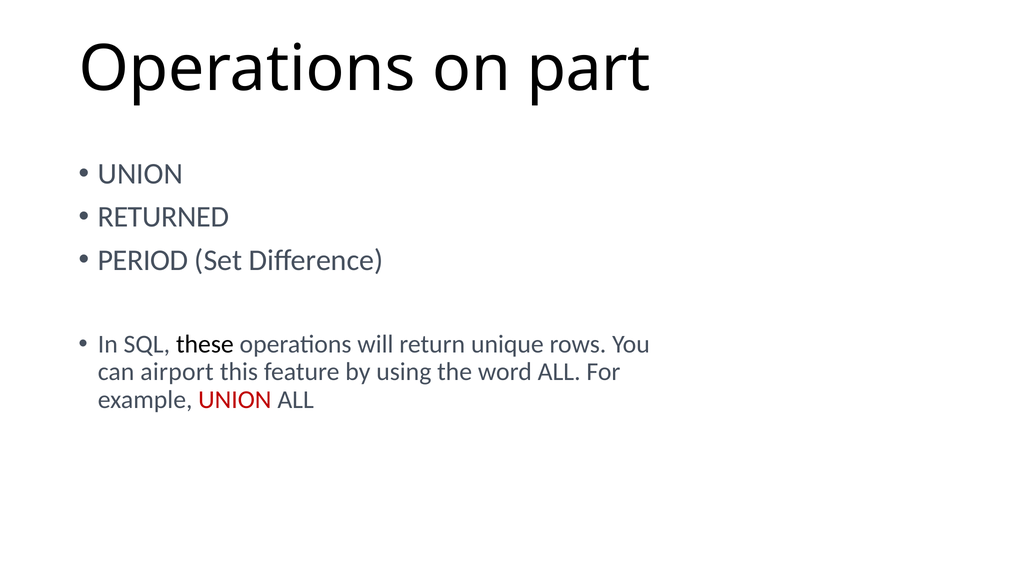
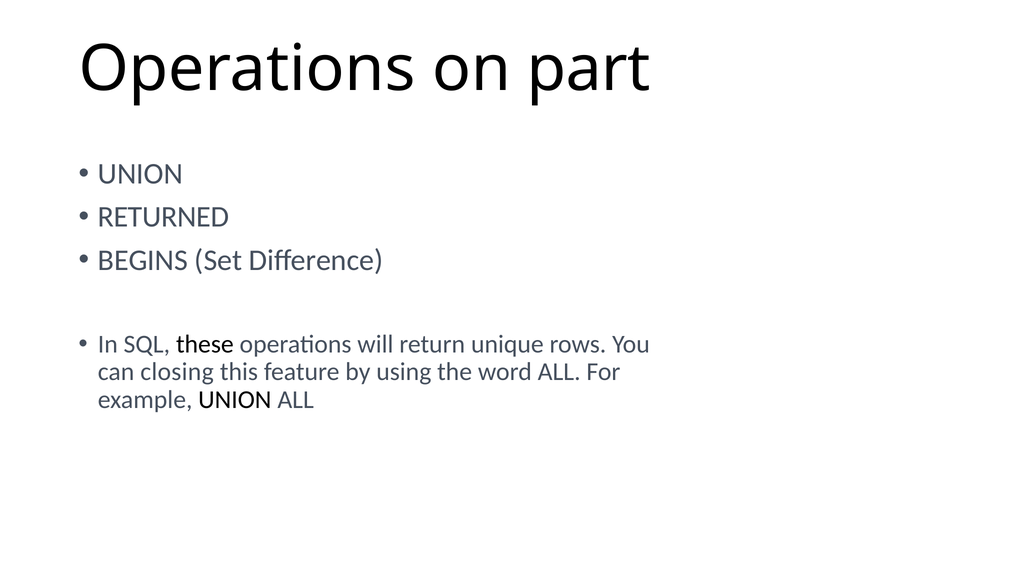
PERIOD: PERIOD -> BEGINS (143, 260)
airport: airport -> closing (177, 372)
UNION colour: red -> black (235, 400)
